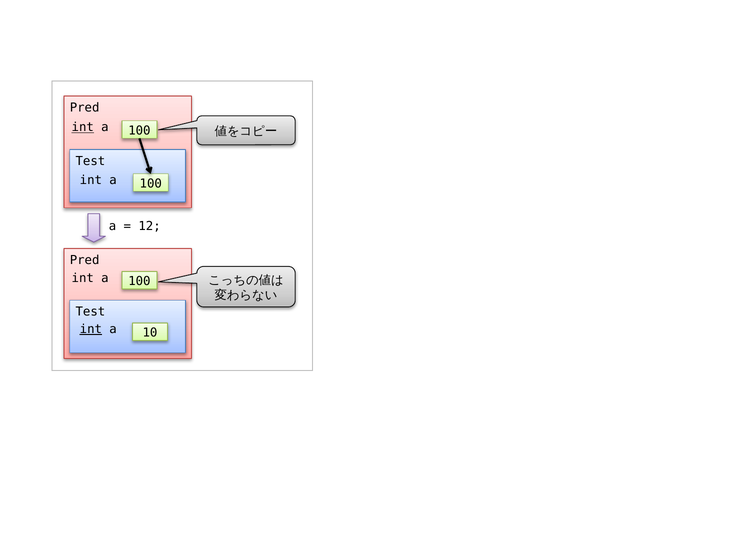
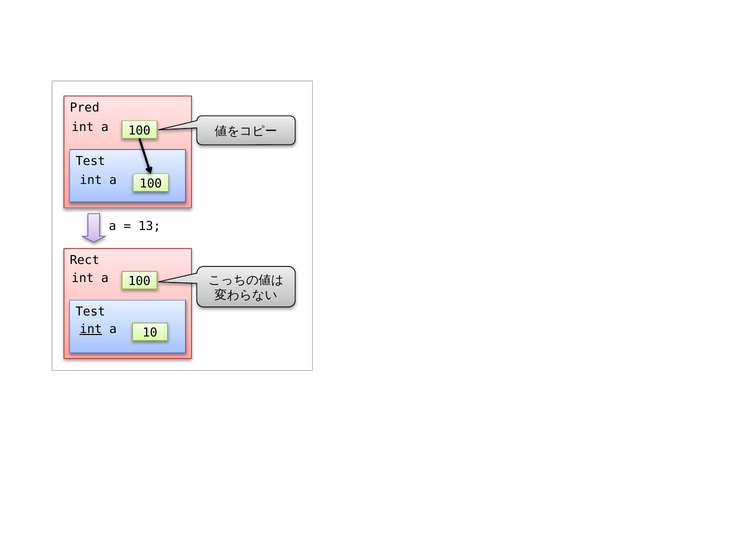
int underline: present -> none (83, 127)
12: 12 -> 13 (150, 226)
Pred: Pred -> Rect (85, 260)
